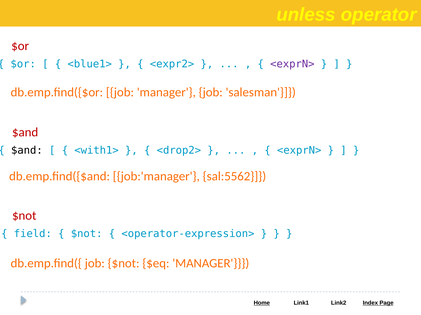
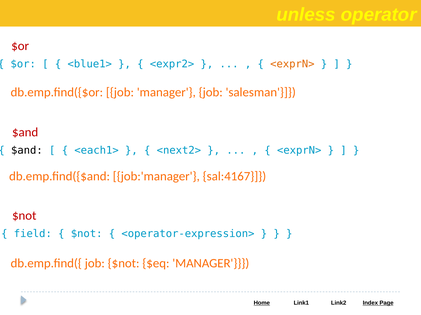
<exprN> colour: purple -> orange (292, 64)
<with1>: <with1> -> <each1> (97, 151)
<drop2>: <drop2> -> <next2> (179, 151)
sal:5562: sal:5562 -> sal:4167 (234, 177)
